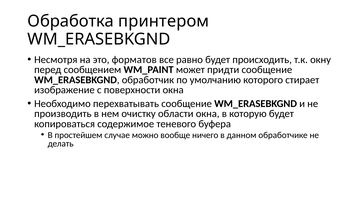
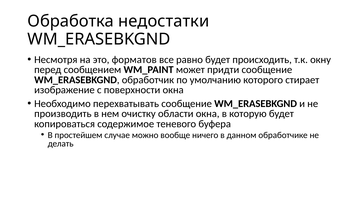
принтером: принтером -> недостатки (164, 21)
